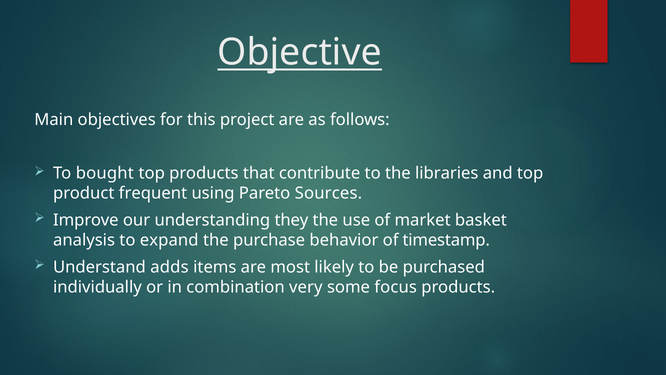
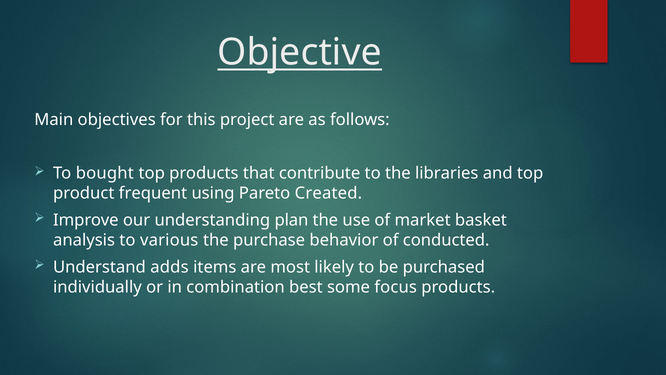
Sources: Sources -> Created (328, 193)
they: they -> plan (291, 220)
expand: expand -> various (169, 240)
timestamp: timestamp -> conducted (446, 240)
very: very -> best (306, 287)
